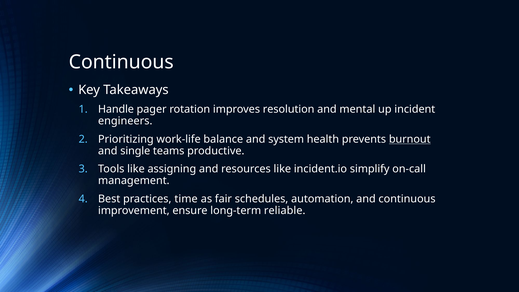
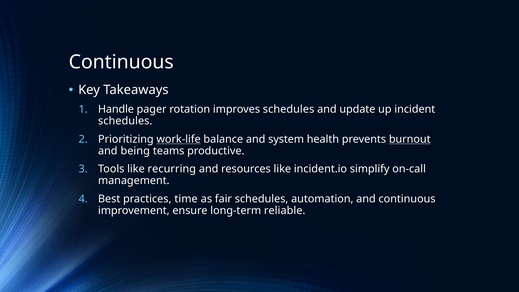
improves resolution: resolution -> schedules (289, 109)
mental: mental -> update (357, 109)
engineers: engineers -> schedules (125, 121)
work-life underline: none -> present (179, 139)
single: single -> being (135, 151)
assigning: assigning -> recurring (172, 169)
